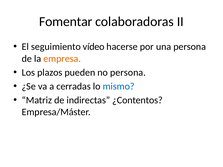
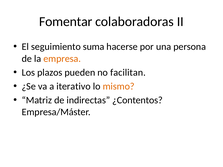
vídeo: vídeo -> suma (94, 47)
no persona: persona -> facilitan (128, 73)
cerradas: cerradas -> iterativo (74, 86)
mismo colour: blue -> orange (119, 86)
